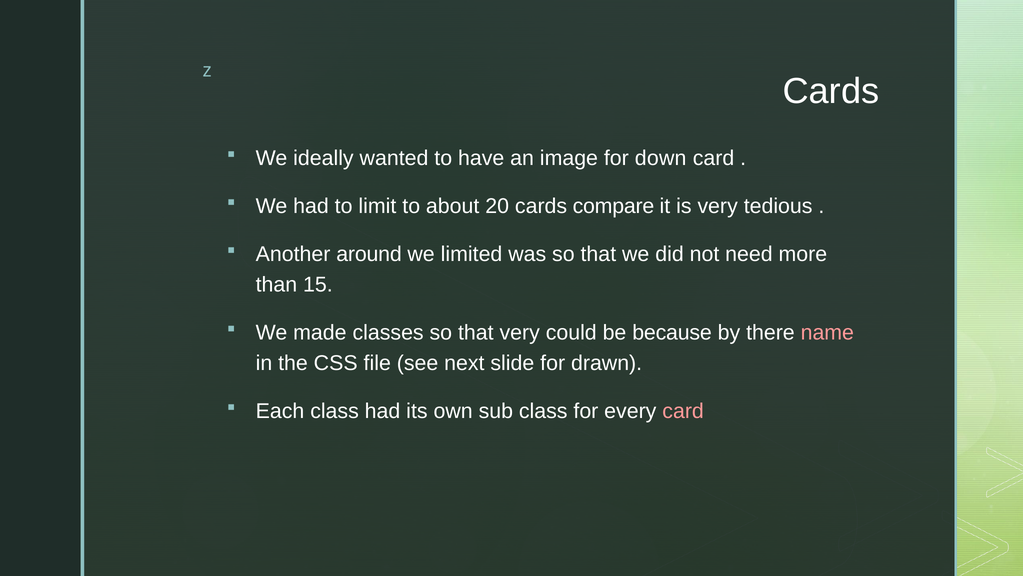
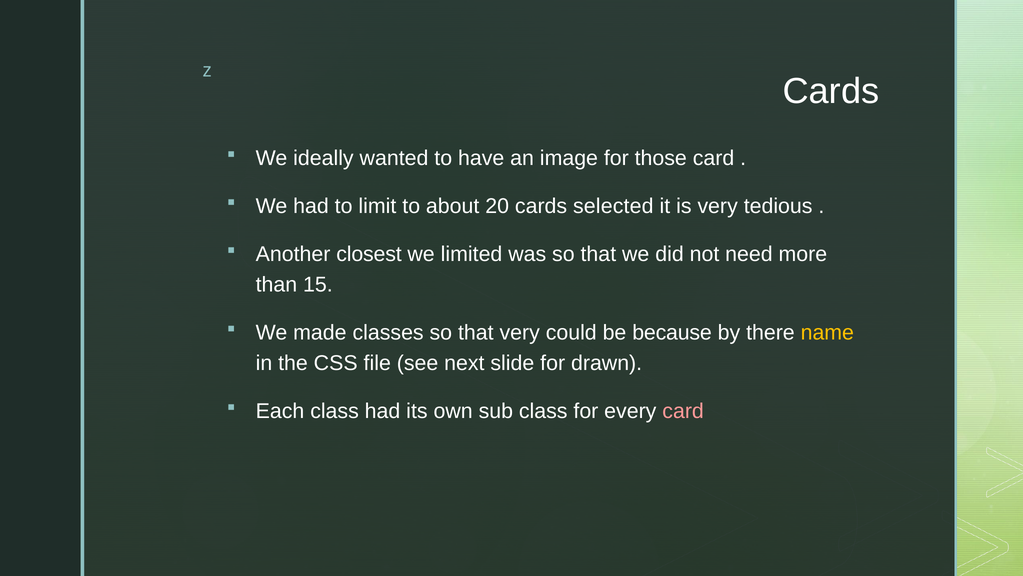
down: down -> those (661, 158)
compare: compare -> selected (613, 206)
around: around -> closest (369, 254)
name colour: pink -> yellow (827, 332)
